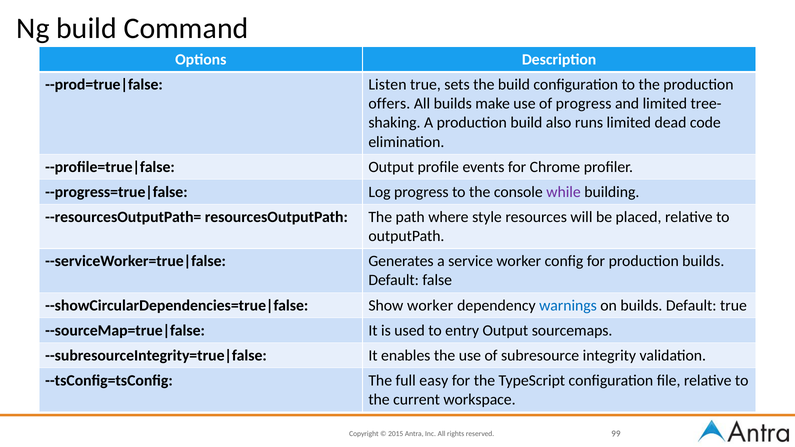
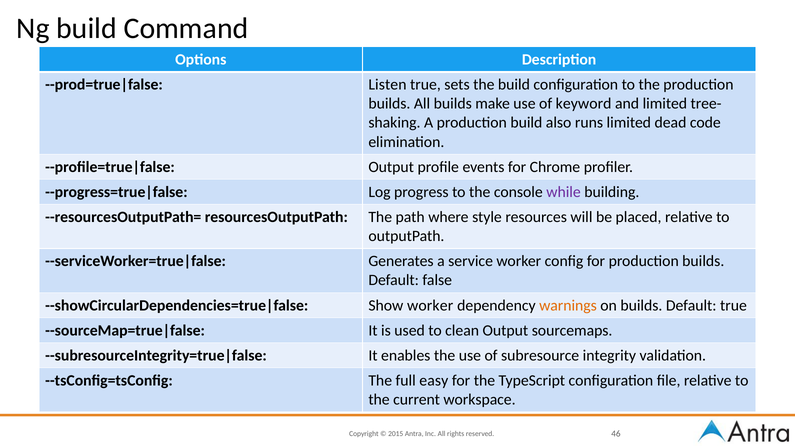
offers: offers -> builds (389, 104)
of progress: progress -> keyword (584, 104)
warnings colour: blue -> orange (568, 306)
entry: entry -> clean (462, 331)
99: 99 -> 46 (616, 434)
